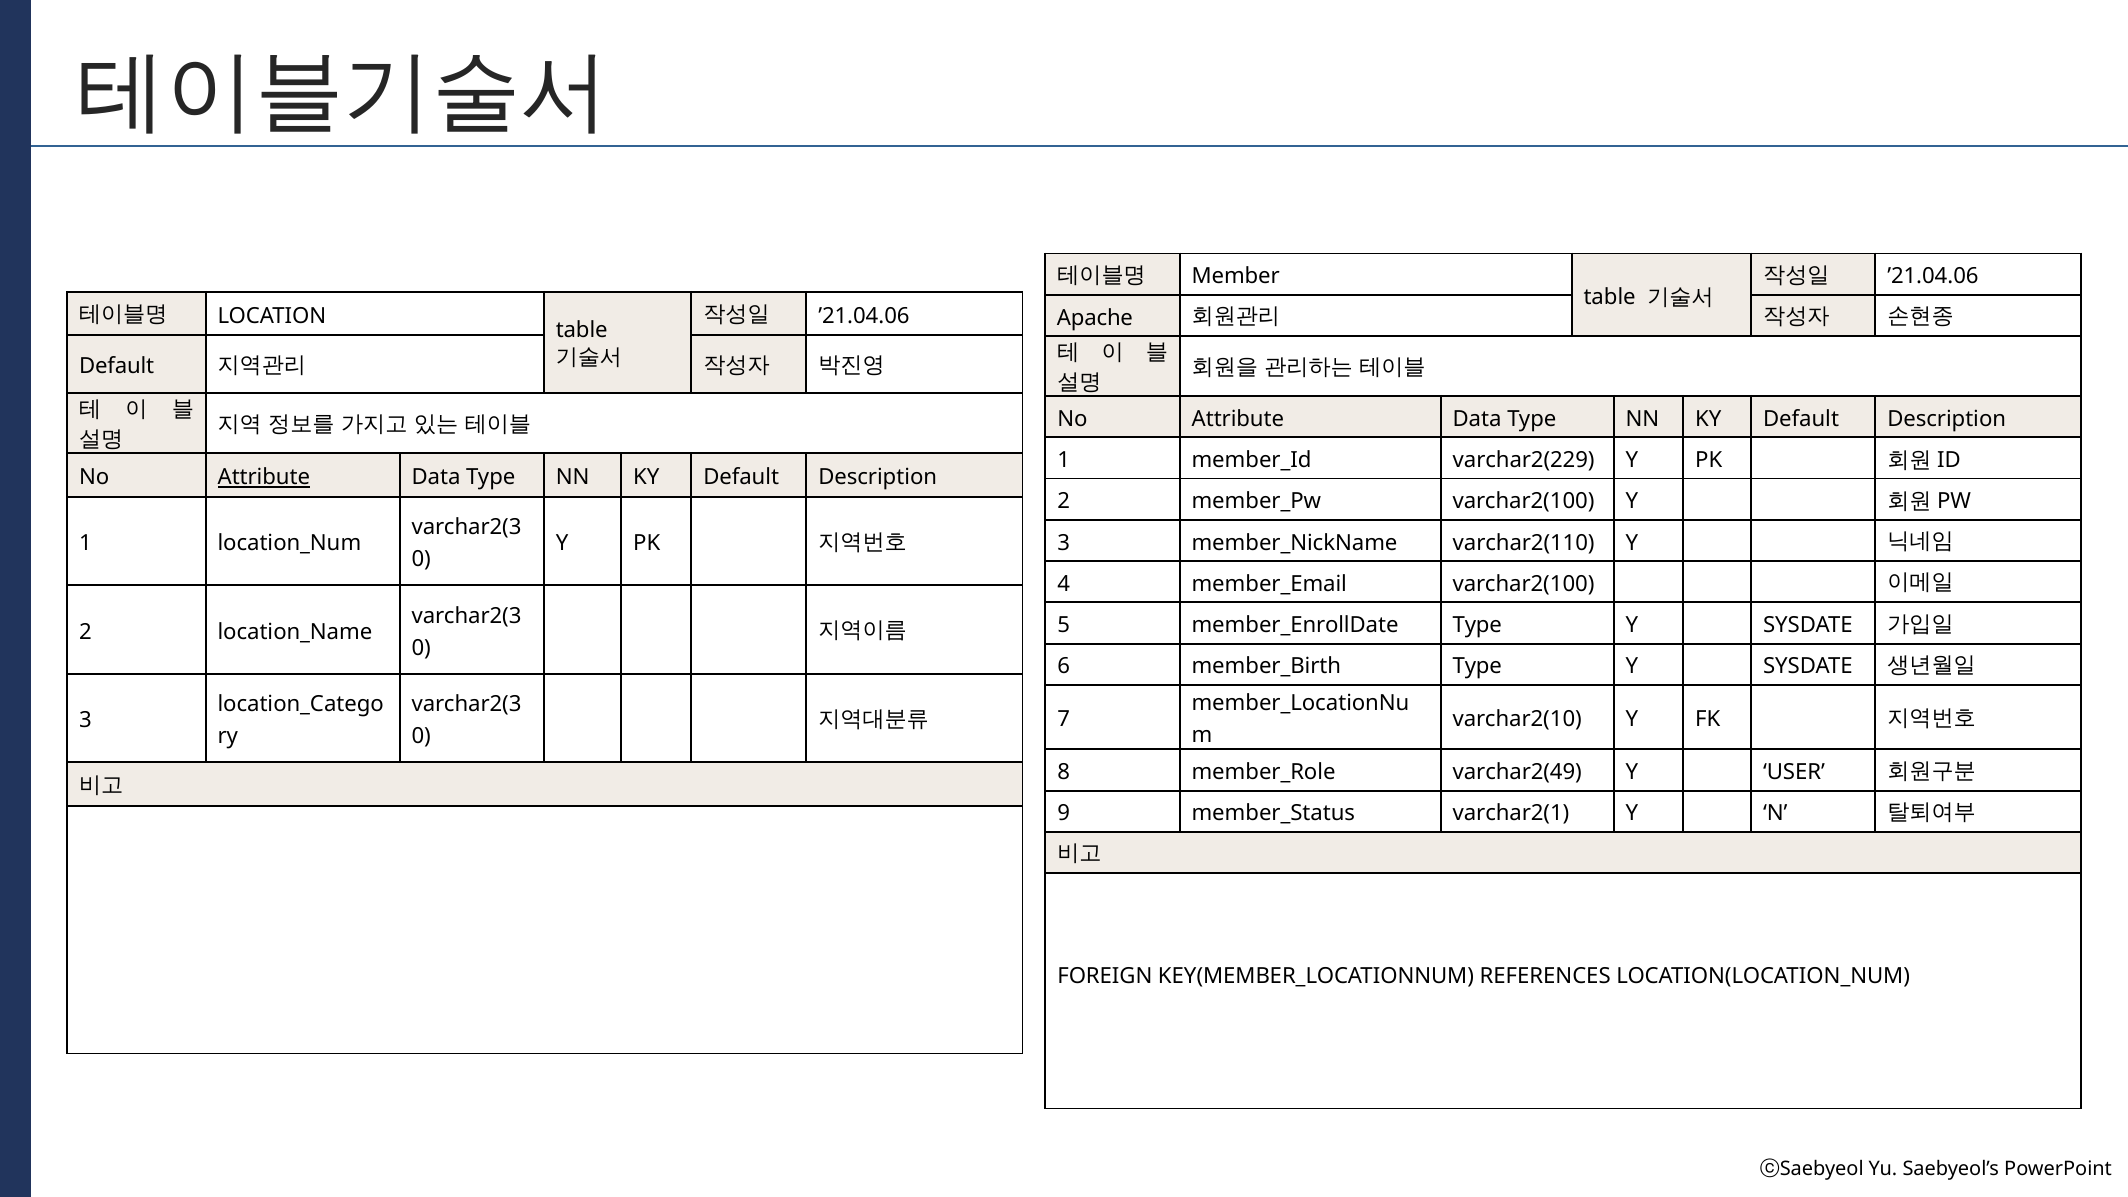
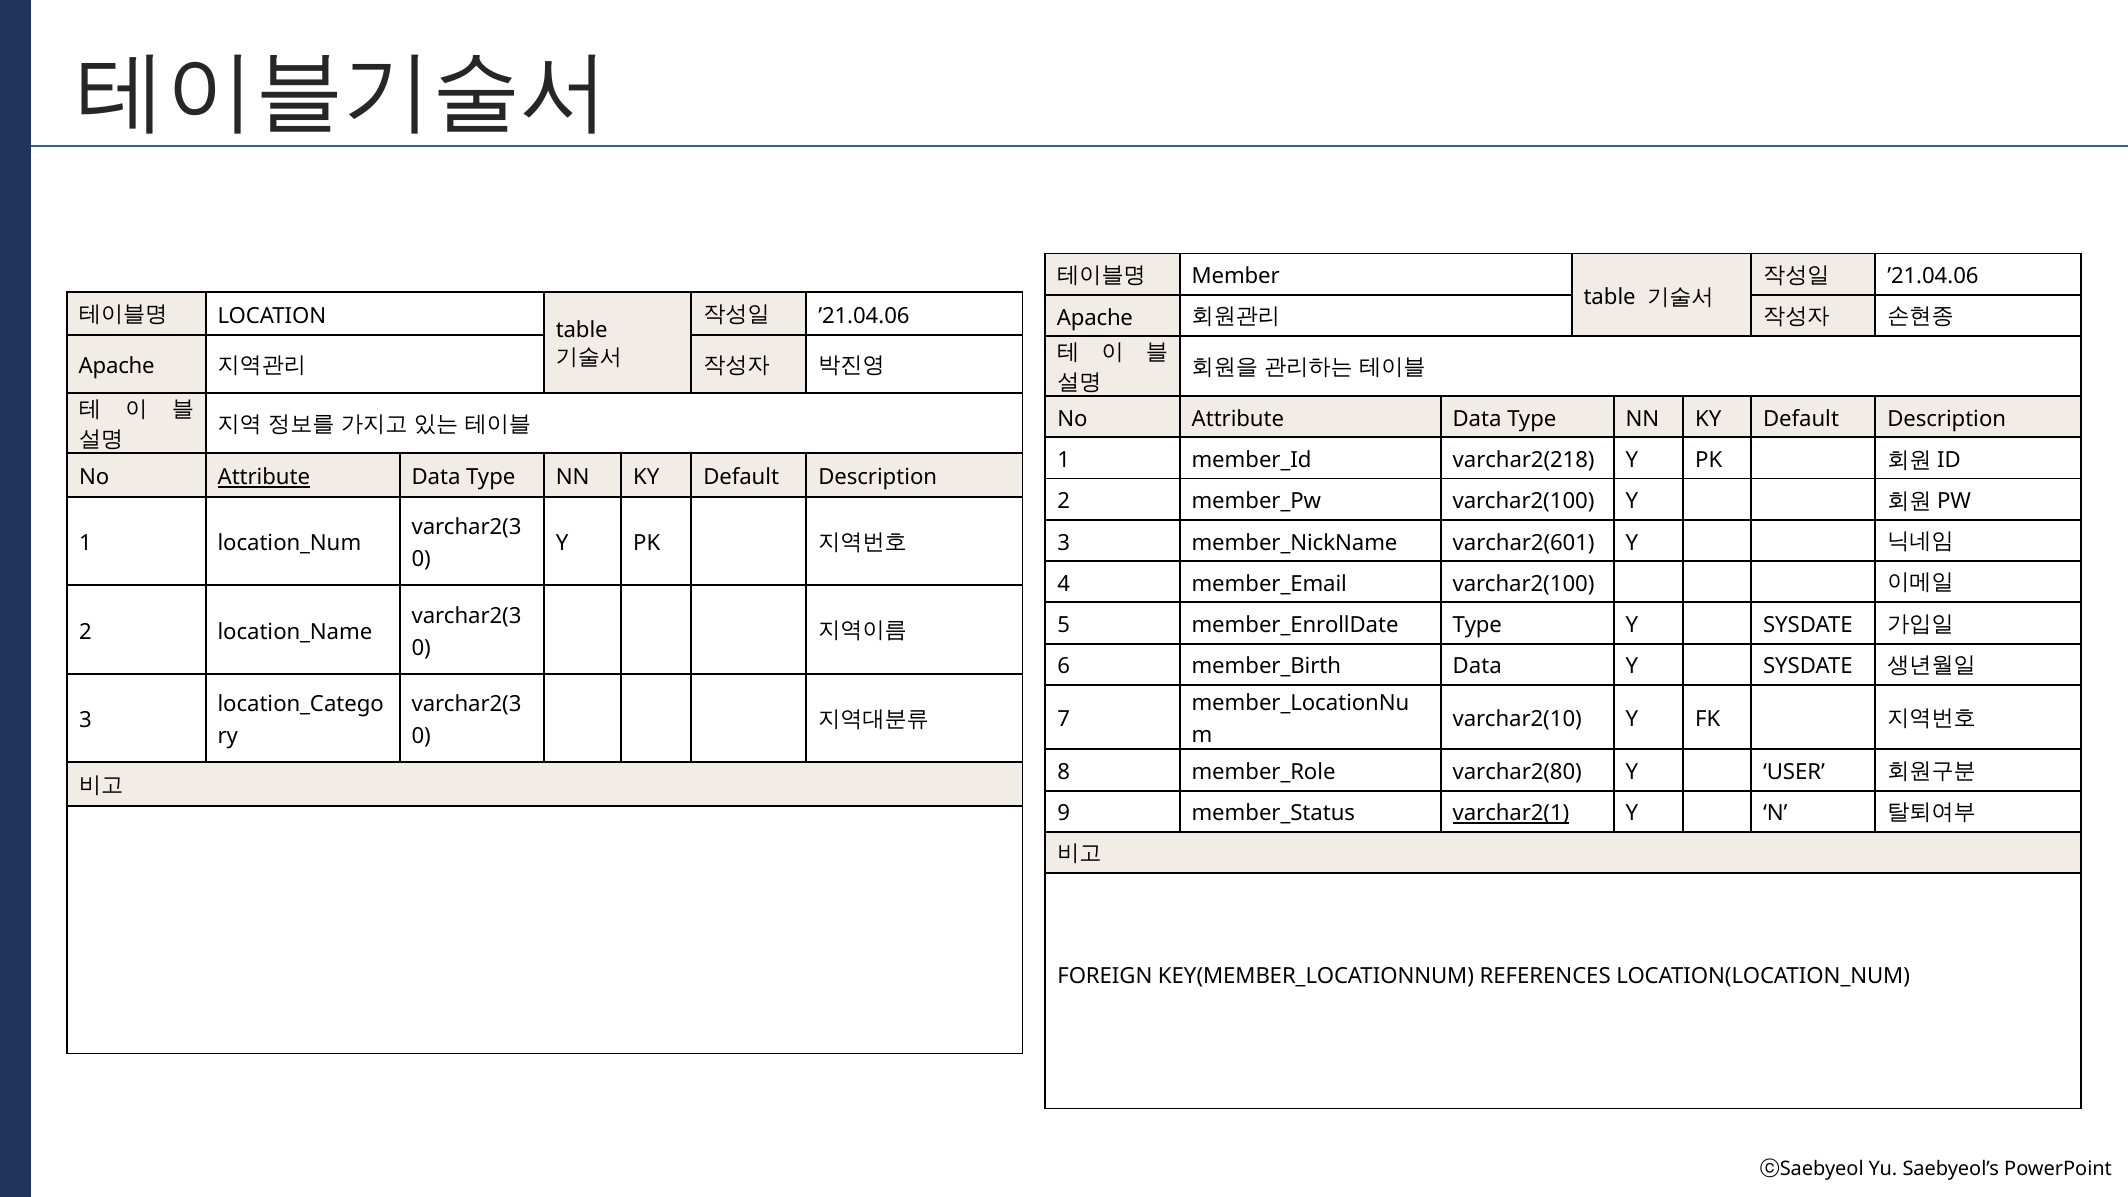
Default: Default -> Apache (117, 367)
varchar2(229: varchar2(229 -> varchar2(218 (1524, 460)
varchar2(110: varchar2(110 -> varchar2(601 (1524, 543)
Type: Type -> Data (1477, 667)
varchar2(49: varchar2(49 -> varchar2(80 (1517, 772)
varchar2(1 underline: none -> present (1511, 814)
